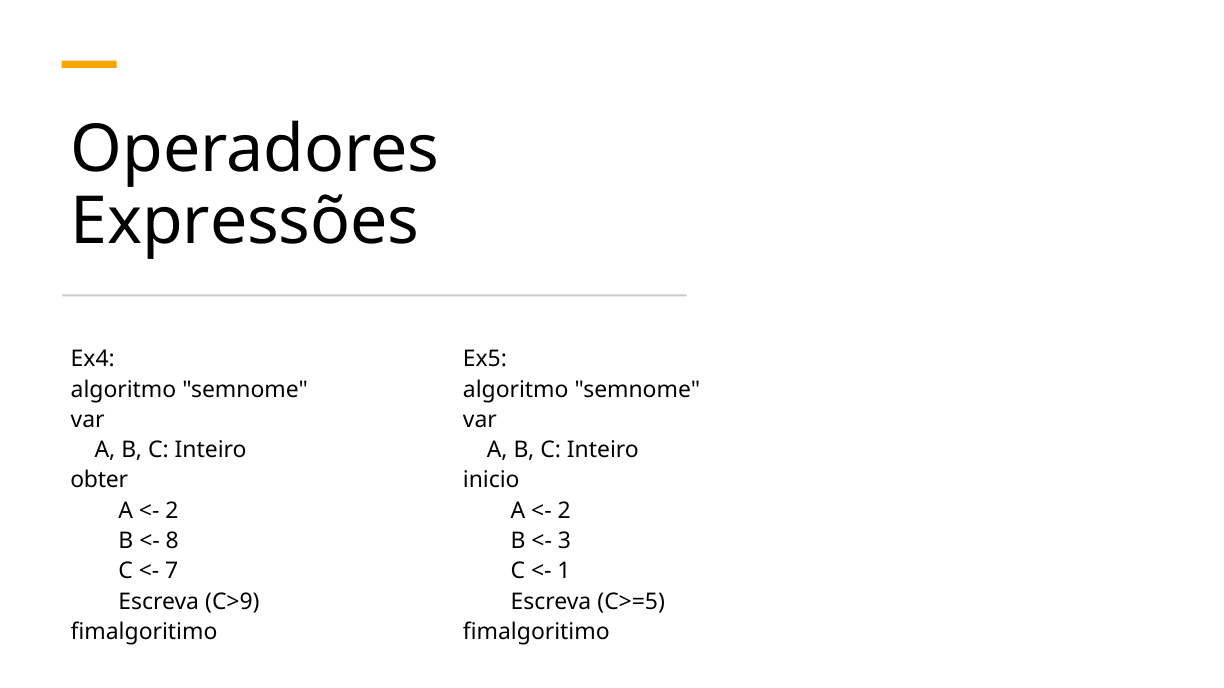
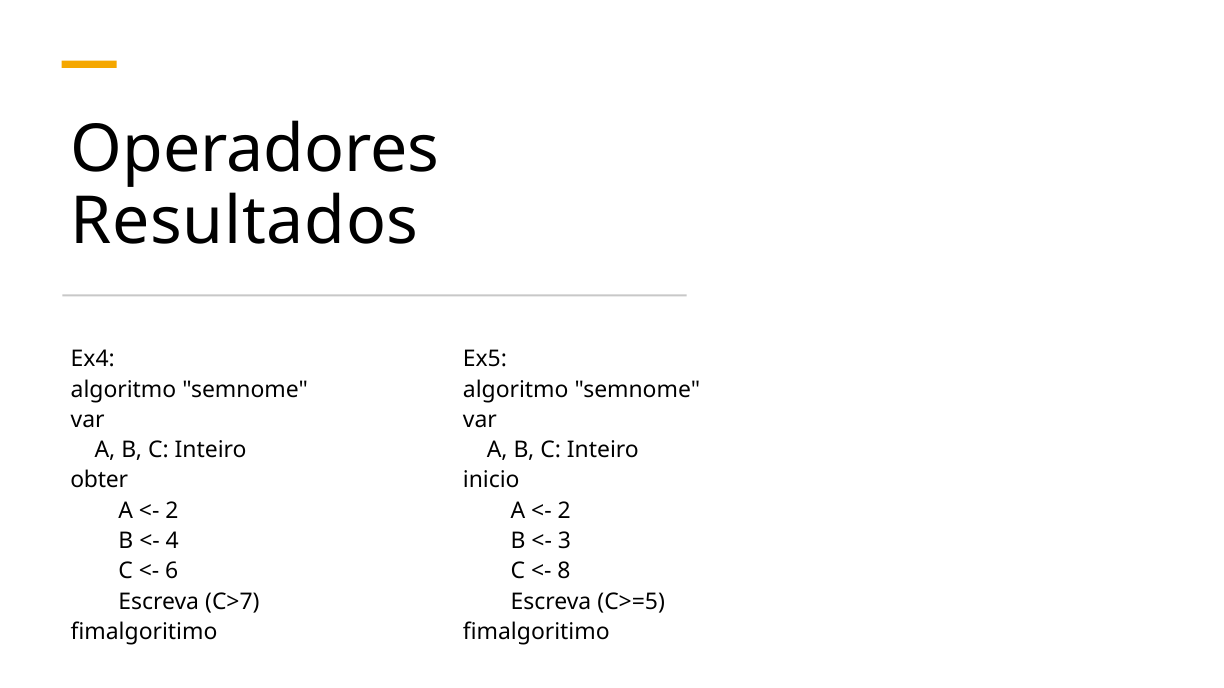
Expressões: Expressões -> Resultados (245, 222)
8: 8 -> 4 (172, 541)
7: 7 -> 6 (172, 572)
1: 1 -> 8 (564, 572)
C>9: C>9 -> C>7 (232, 602)
